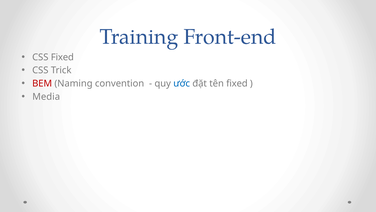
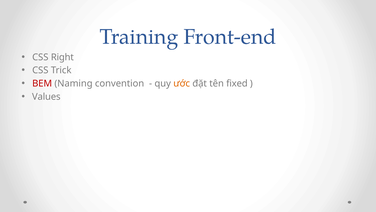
CSS Fixed: Fixed -> Right (62, 57)
ước colour: blue -> orange (182, 83)
Media: Media -> Values (46, 97)
